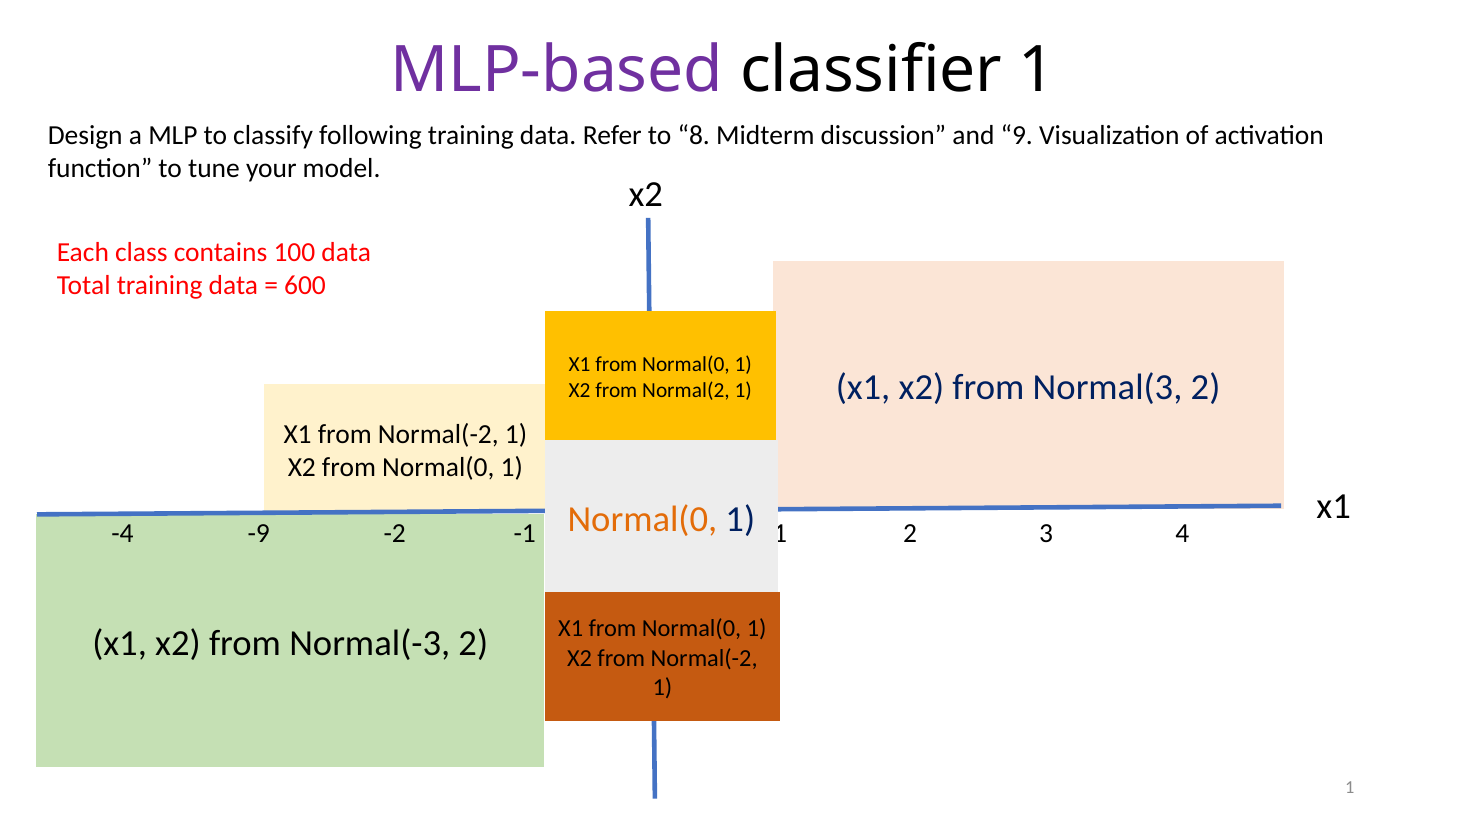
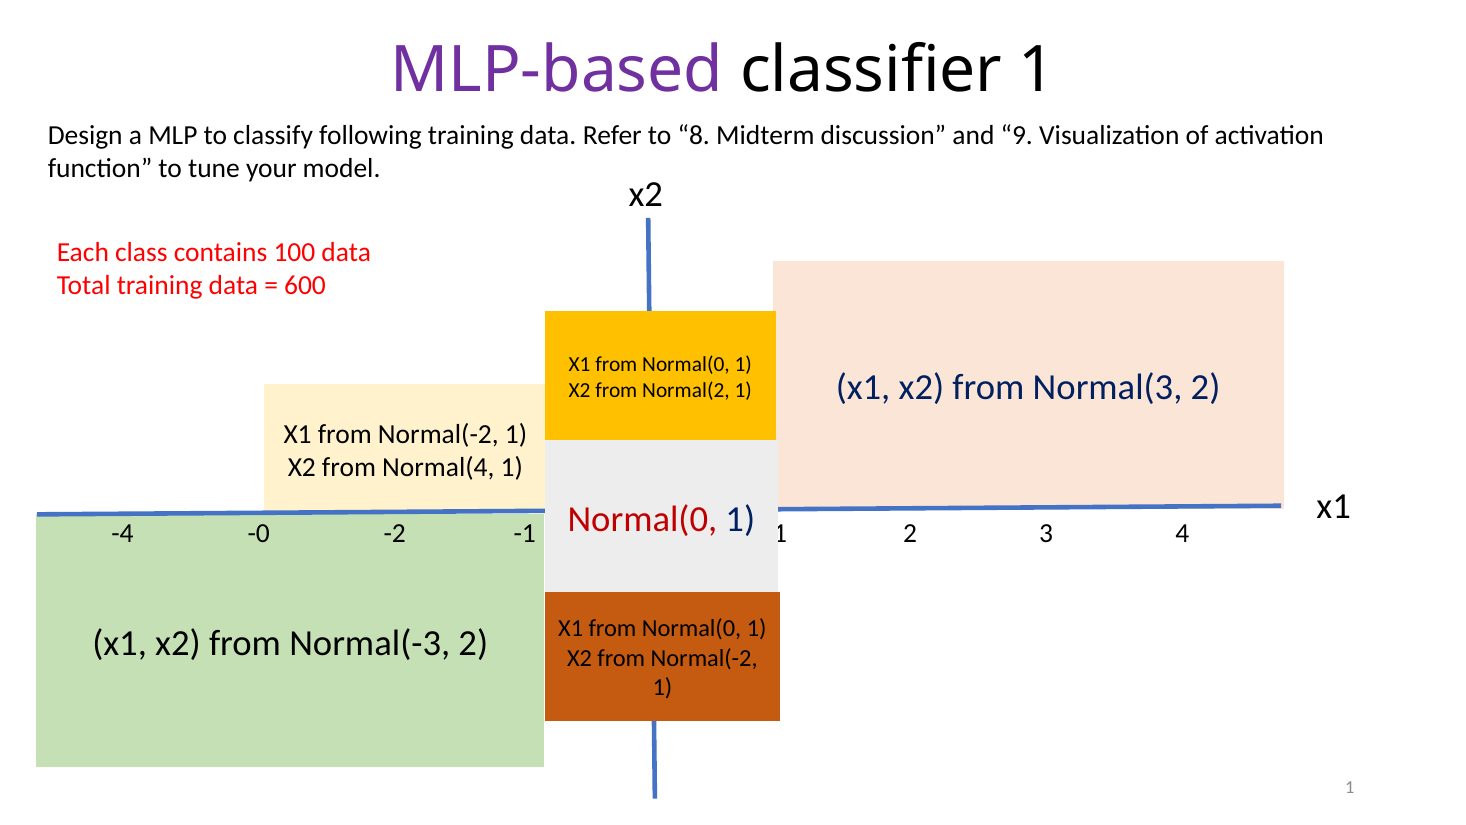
X2 from Normal(0: Normal(0 -> Normal(4 (438, 467)
Normal(0 colour: orange -> red (642, 519)
-9: -9 -> -0 (259, 534)
